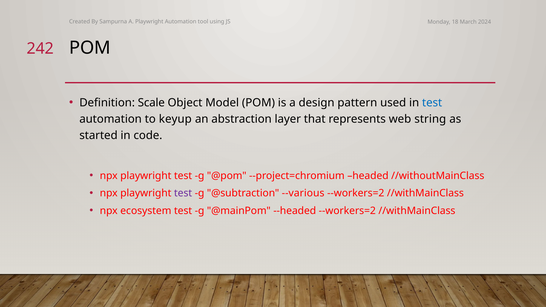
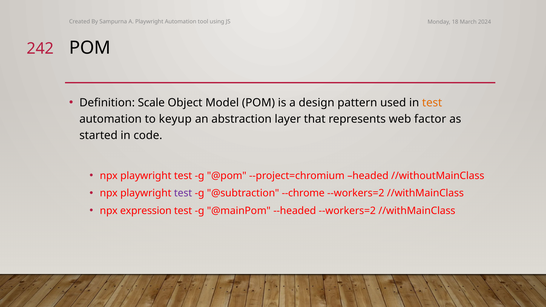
test colour: blue -> orange (432, 103)
string: string -> factor (430, 119)
--various: --various -> --chrome (303, 193)
ecosystem: ecosystem -> expression (146, 211)
